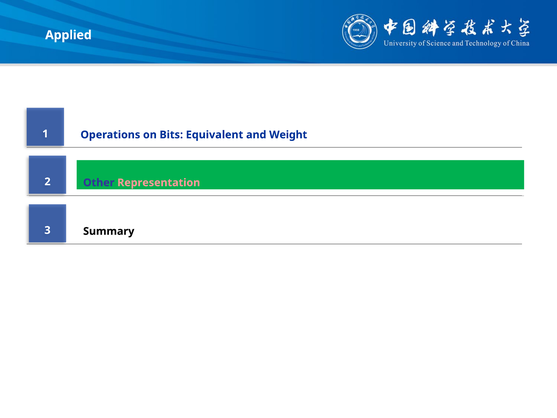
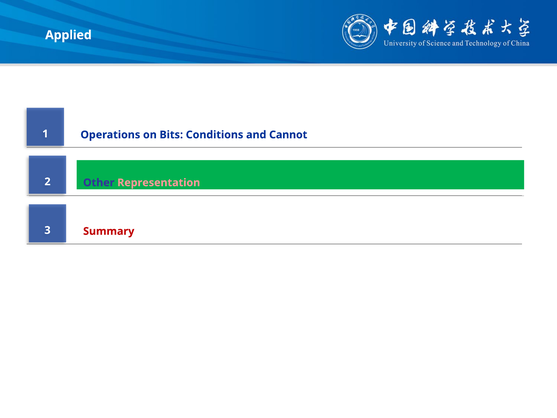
Equivalent: Equivalent -> Conditions (215, 135)
Weight: Weight -> Cannot (288, 135)
Summary colour: black -> red (109, 231)
